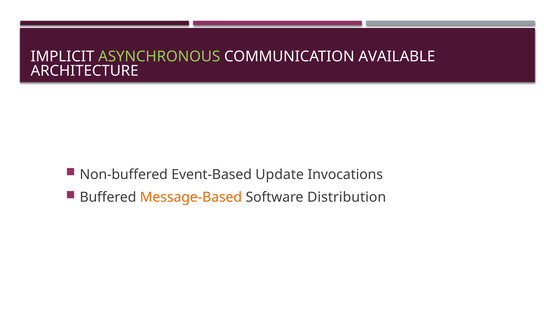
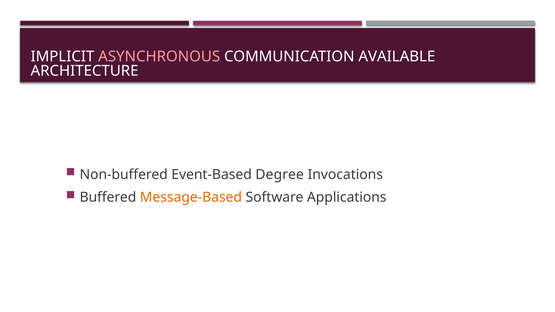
ASYNCHRONOUS colour: light green -> pink (159, 57)
Update: Update -> Degree (280, 175)
Distribution: Distribution -> Applications (347, 197)
